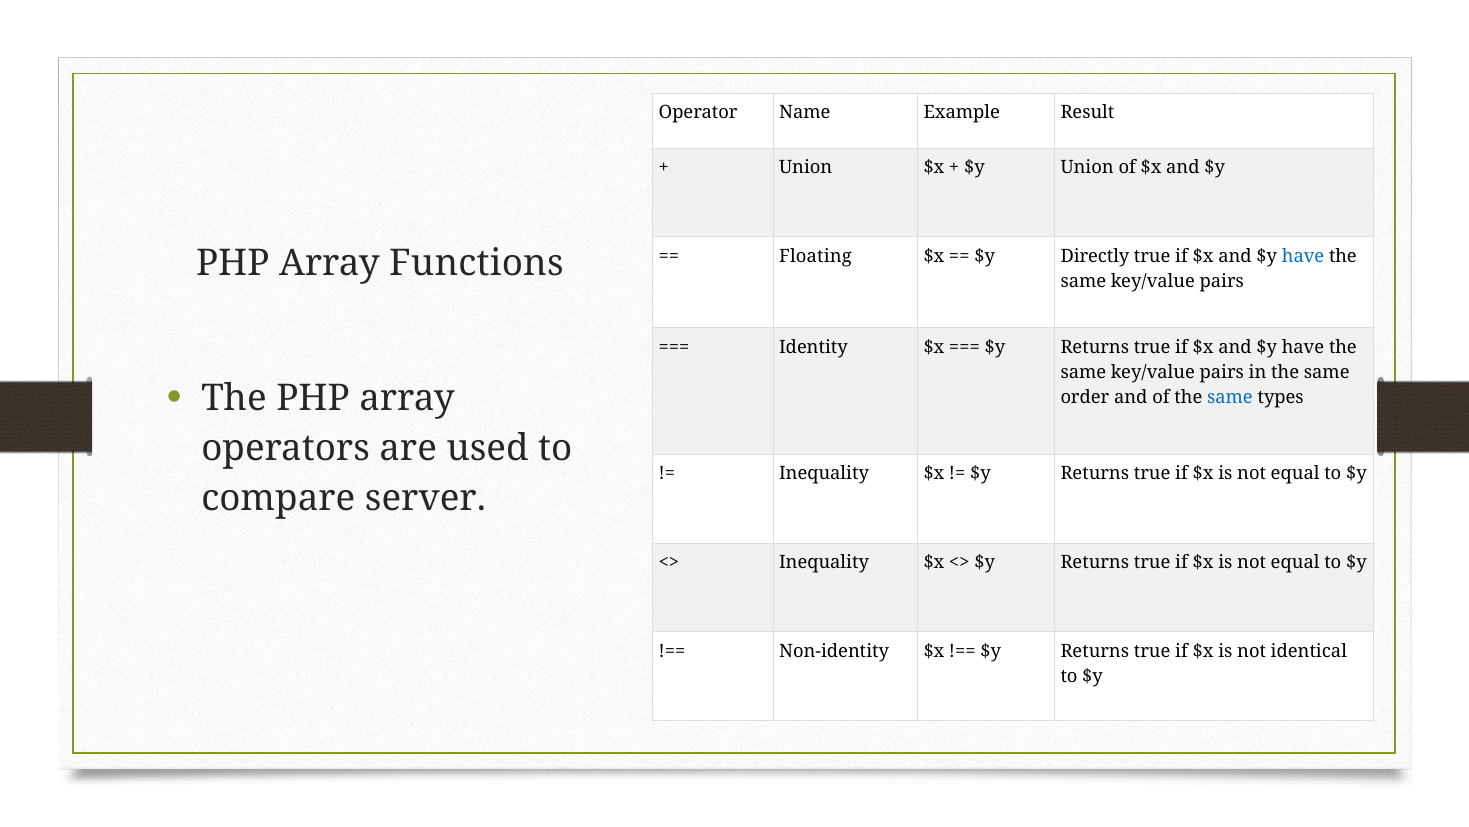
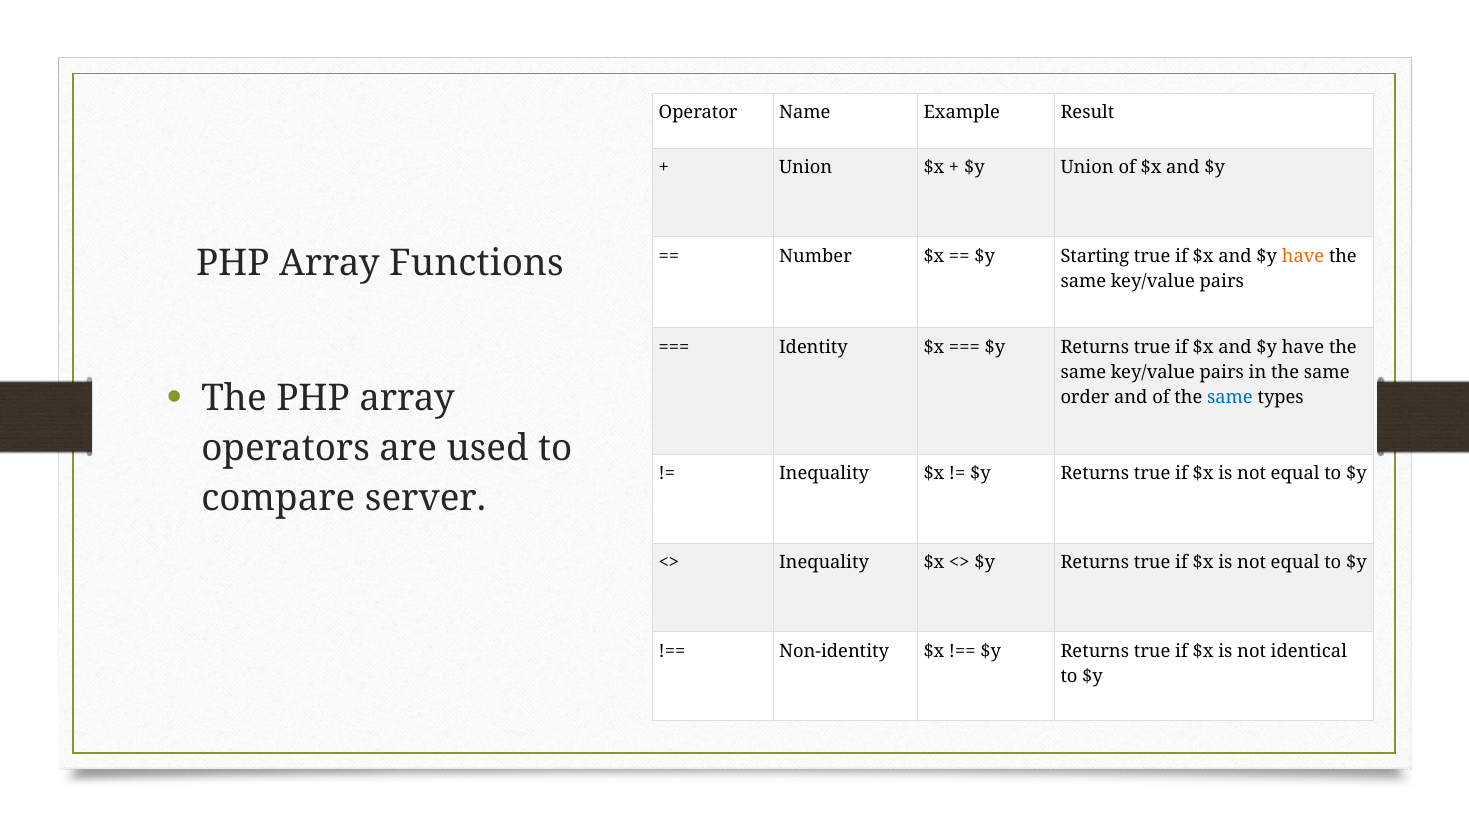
Floating: Floating -> Number (816, 256)
Directly: Directly -> Starting (1095, 256)
have colour: blue -> orange (1303, 256)
